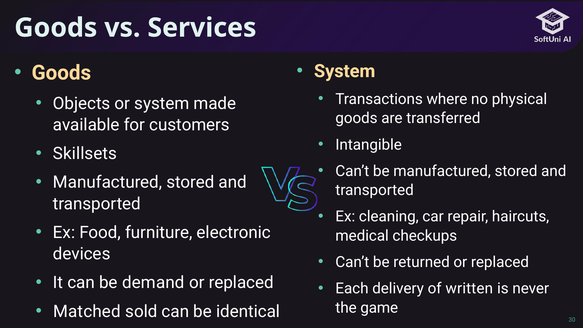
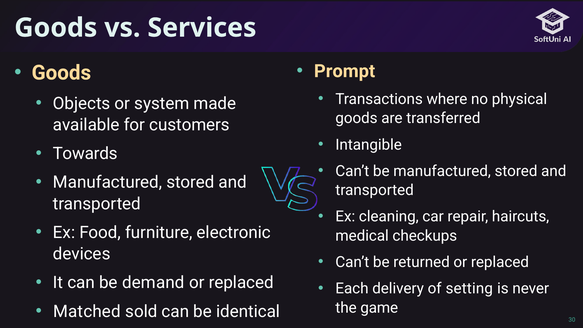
System: System -> Prompt (345, 71)
Skillsets: Skillsets -> Towards (85, 154)
written: written -> setting (469, 289)
